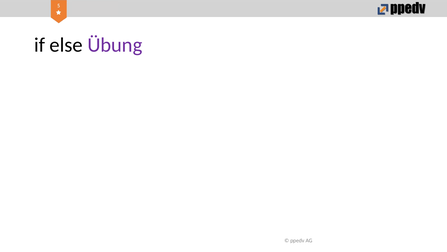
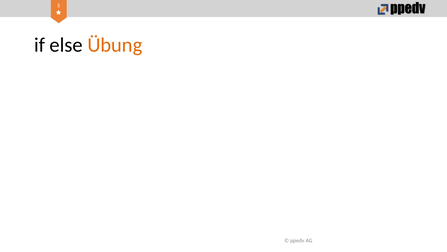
Übung colour: purple -> orange (115, 45)
